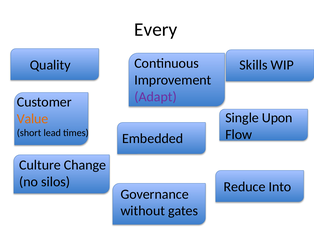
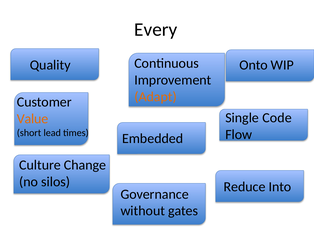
Skills: Skills -> Onto (254, 65)
Adapt colour: purple -> orange (156, 97)
Upon: Upon -> Code (277, 118)
